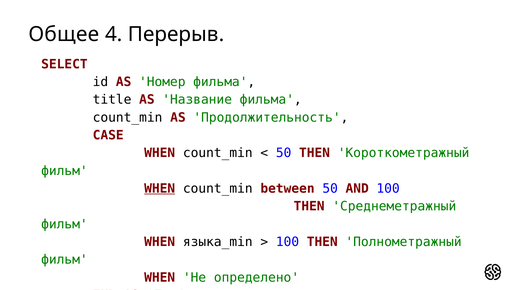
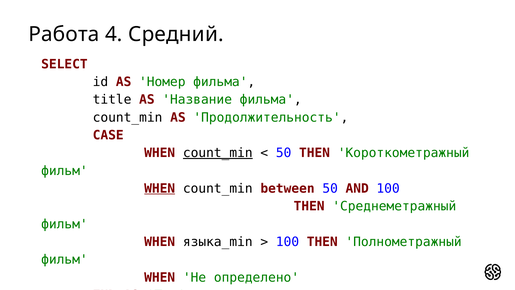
Общее: Общее -> Работа (64, 34)
Перерыв: Перерыв -> Средний (176, 34)
count_min underline: none -> present (218, 153)
